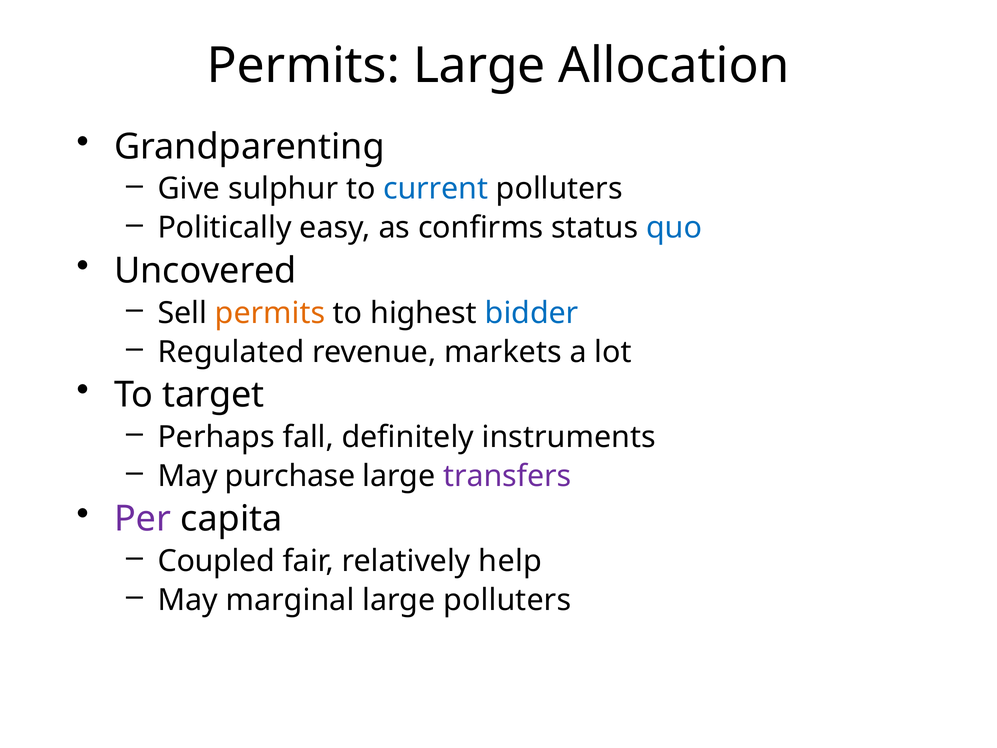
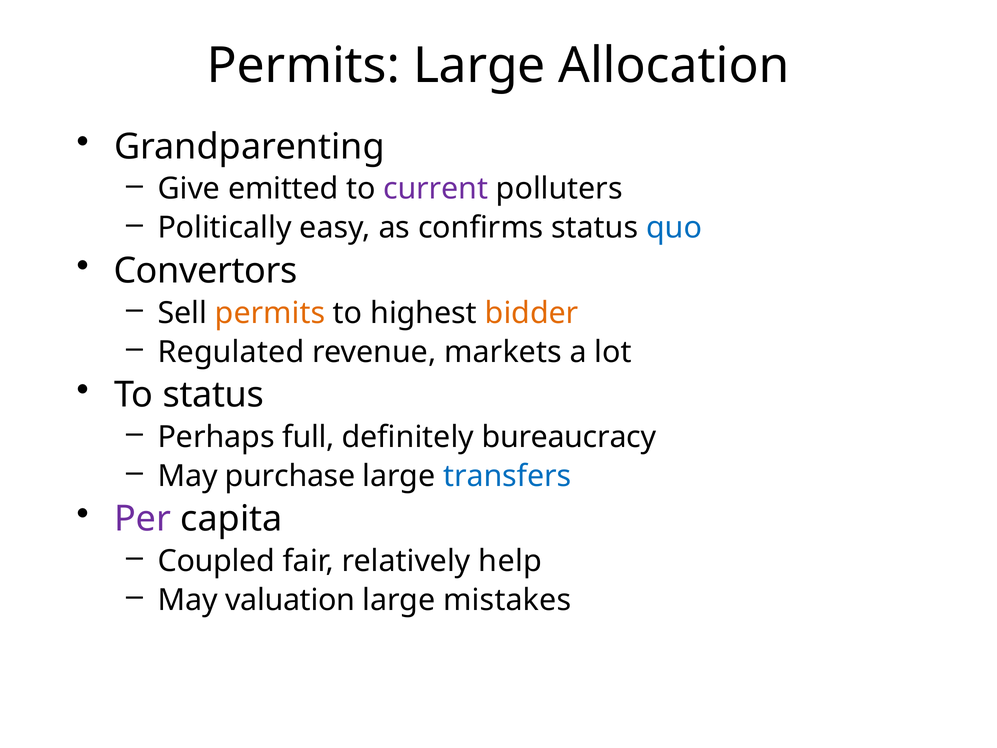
sulphur: sulphur -> emitted (283, 189)
current colour: blue -> purple (436, 189)
Uncovered: Uncovered -> Convertors (205, 271)
bidder colour: blue -> orange (532, 313)
To target: target -> status (213, 395)
fall: fall -> full (308, 437)
instruments: instruments -> bureaucracy (569, 437)
transfers colour: purple -> blue (507, 476)
marginal: marginal -> valuation (290, 600)
large polluters: polluters -> mistakes (507, 600)
